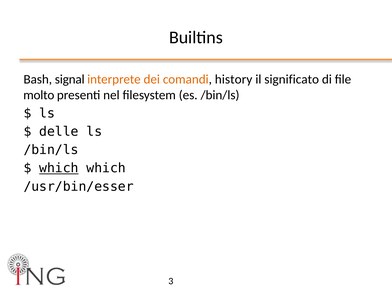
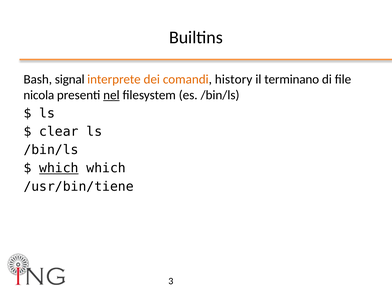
significato: significato -> terminano (292, 79)
molto: molto -> nicola (39, 95)
nel underline: none -> present (111, 95)
delle: delle -> clear (59, 132)
/usr/bin/esser: /usr/bin/esser -> /usr/bin/tiene (79, 186)
